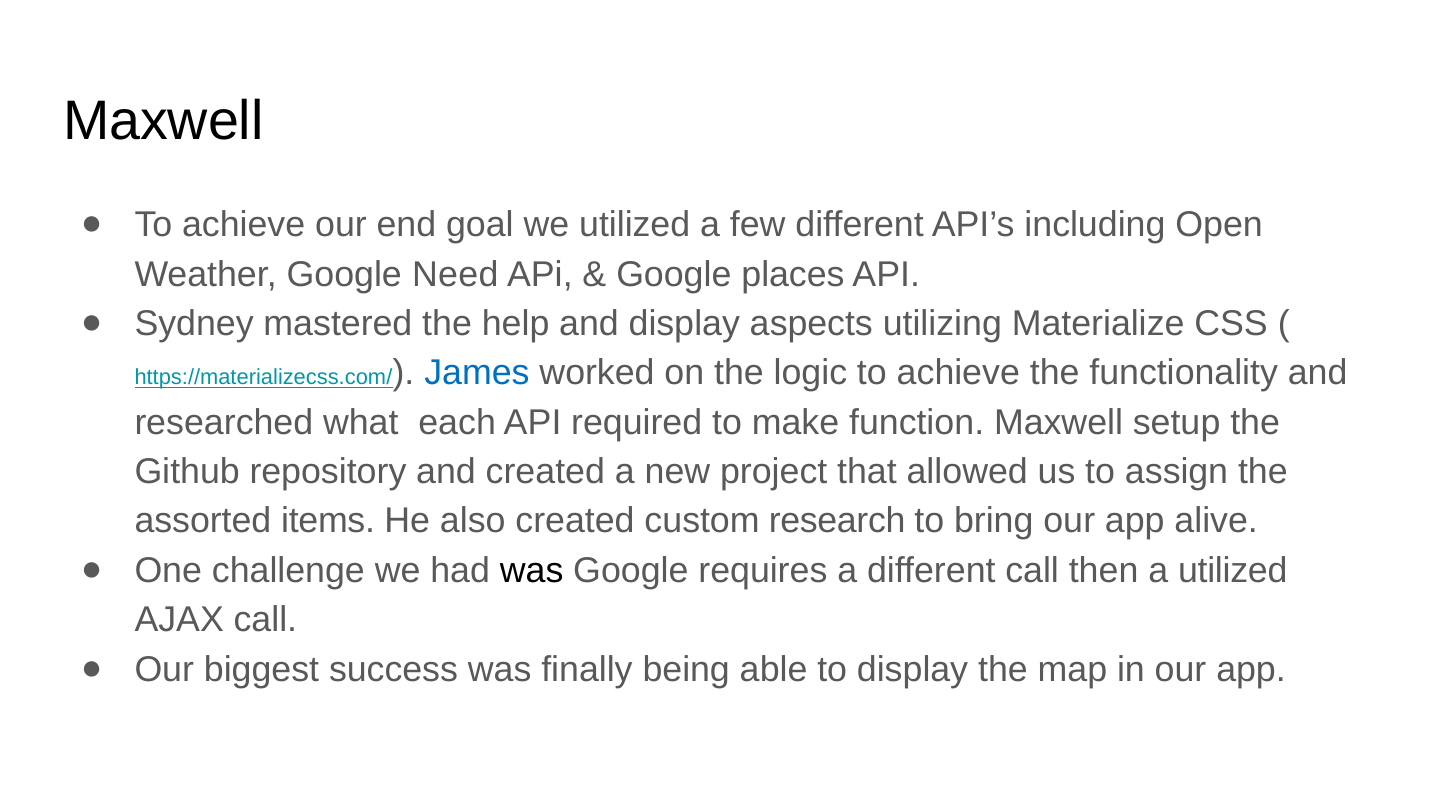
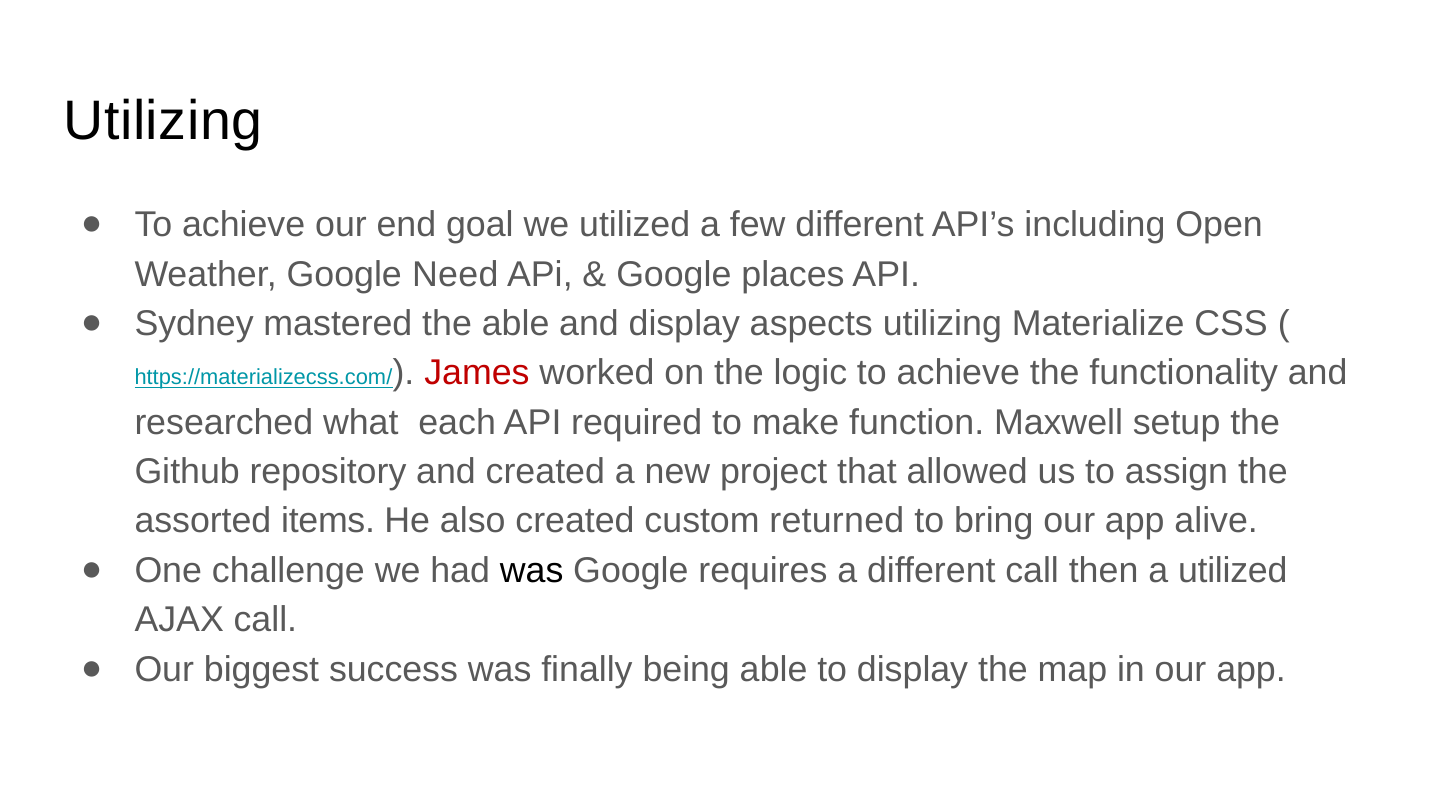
Maxwell: Maxwell -> Utilizing (163, 121)
the help: help -> able (516, 324)
James colour: blue -> red (477, 373)
research: research -> returned (837, 521)
